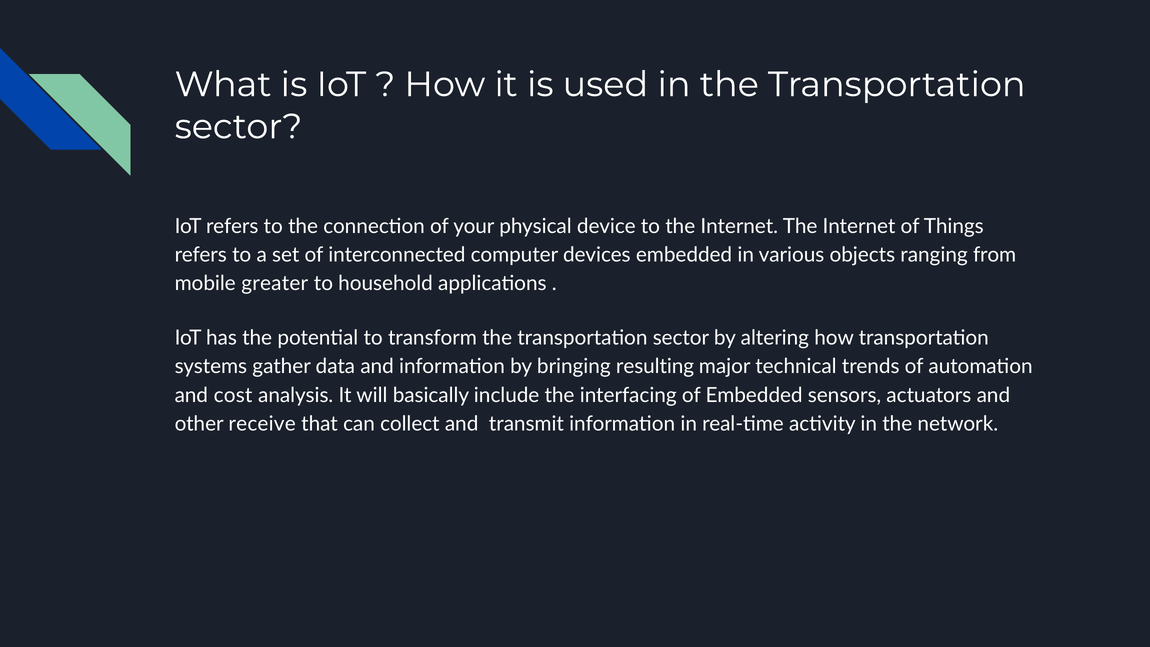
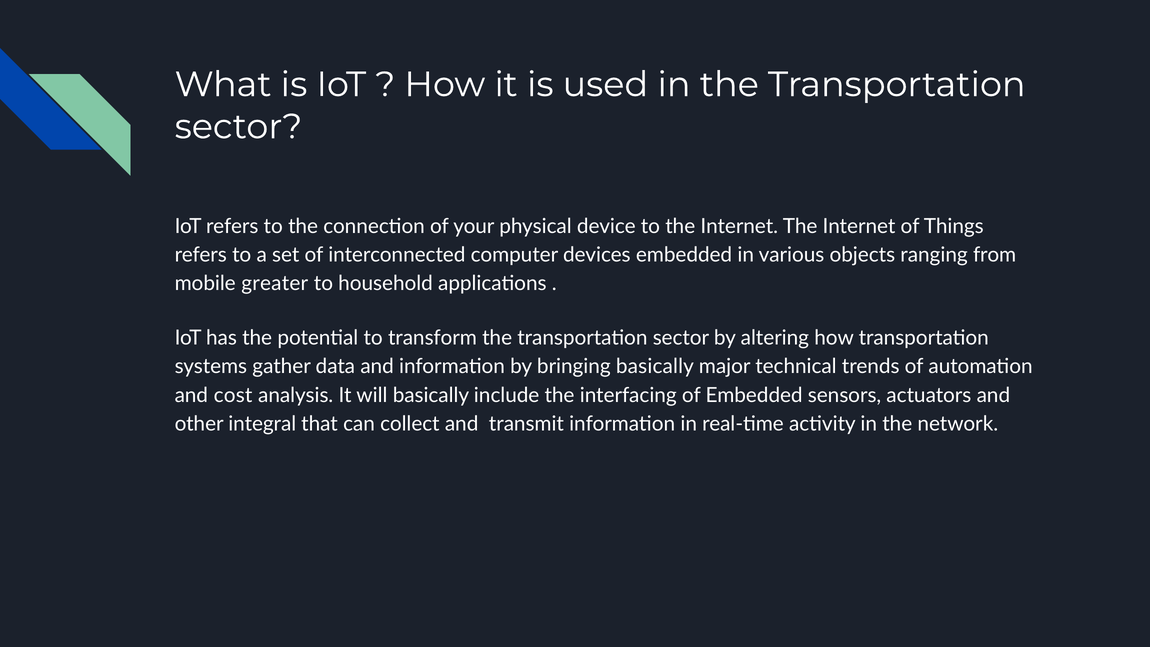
bringing resulting: resulting -> basically (655, 366)
receive: receive -> integral (262, 424)
